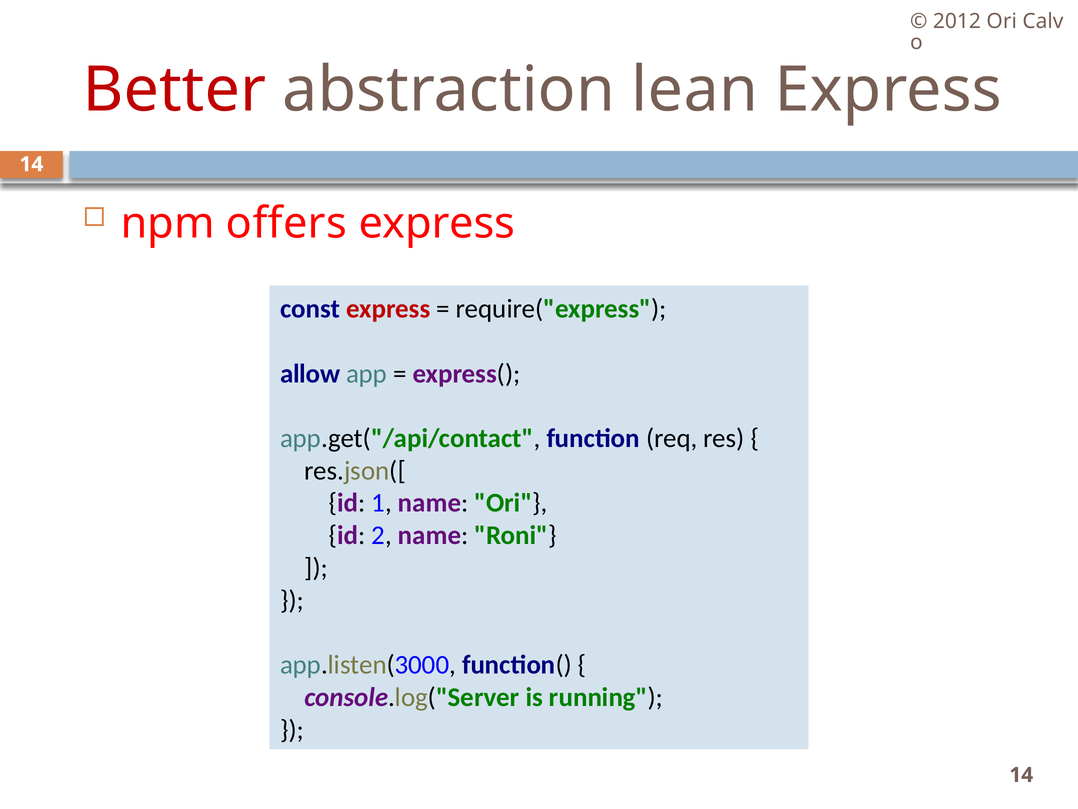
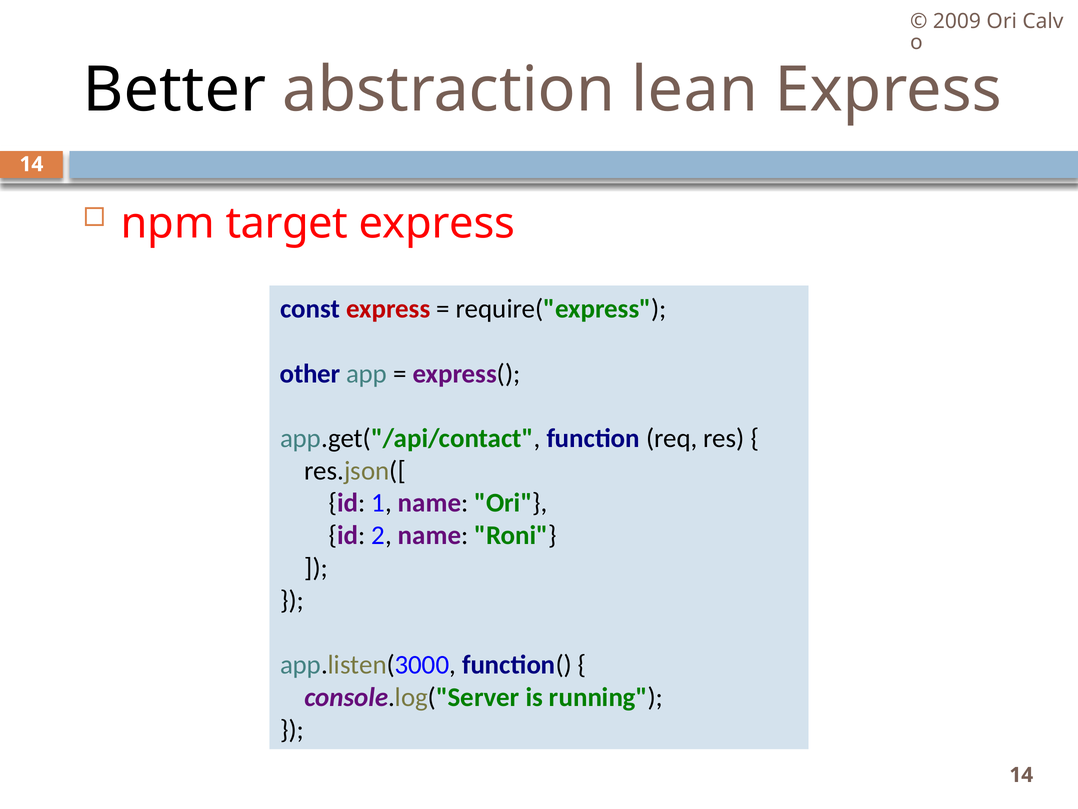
2012: 2012 -> 2009 (957, 21)
Better colour: red -> black (174, 90)
offers: offers -> target (287, 223)
allow: allow -> other (310, 373)
